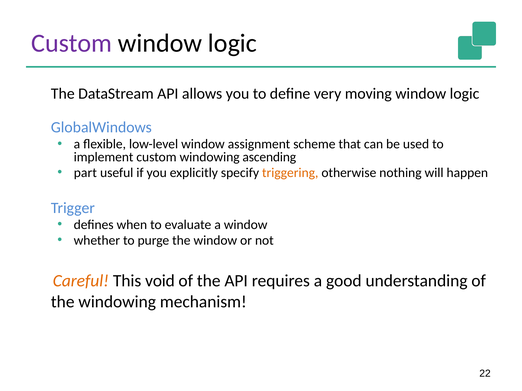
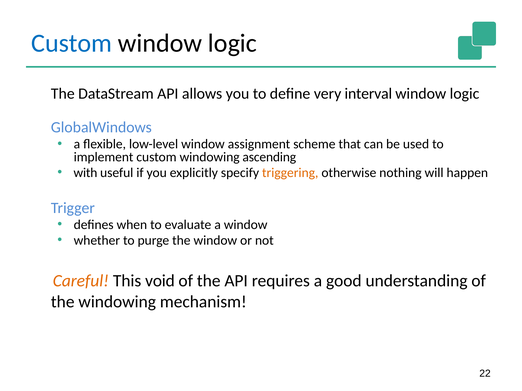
Custom colour: purple -> blue (72, 43)
moving: moving -> interval (368, 94)
part: part -> with (85, 173)
